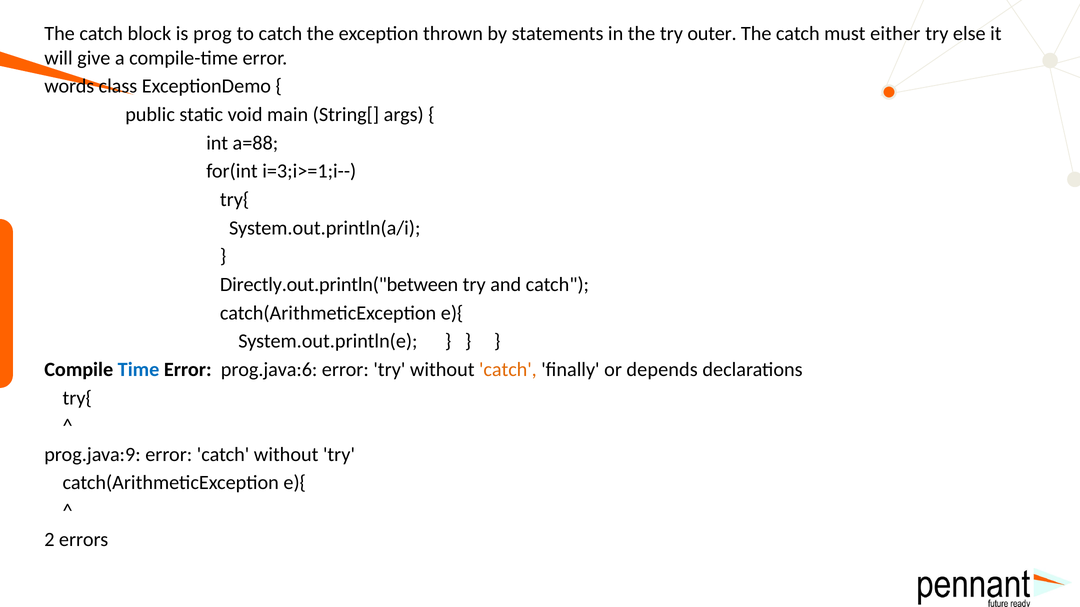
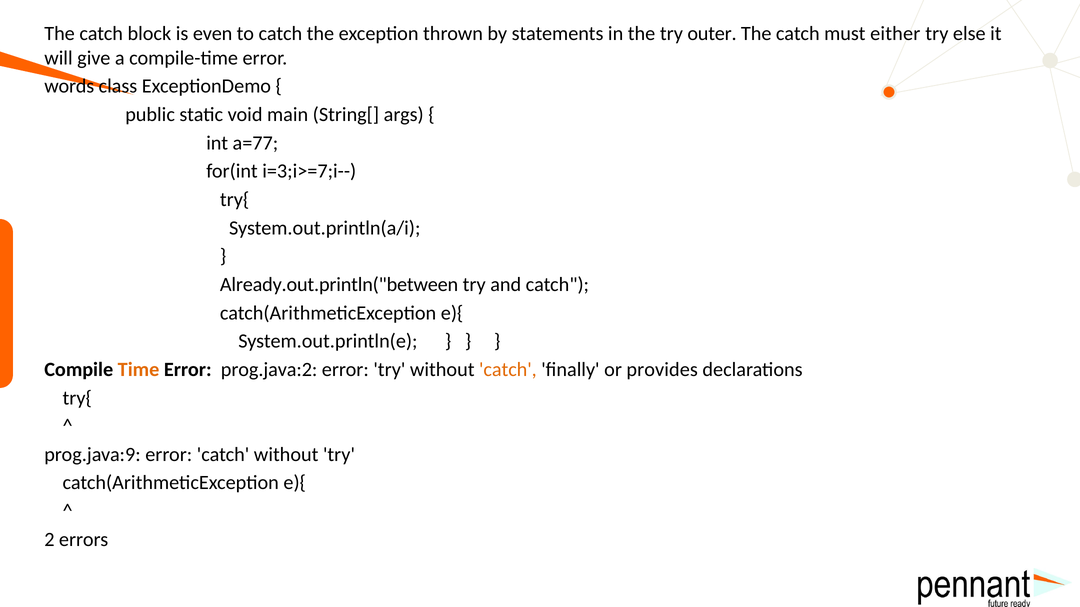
prog: prog -> even (213, 34)
a=88: a=88 -> a=77 (255, 143)
i=3;i>=1;i--: i=3;i>=1;i-- -> i=3;i>=7;i-- (309, 171)
Directly.out.println("between: Directly.out.println("between -> Already.out.println("between (339, 285)
Time colour: blue -> orange (139, 370)
prog.java:6: prog.java:6 -> prog.java:2 (269, 370)
depends: depends -> provides (662, 370)
